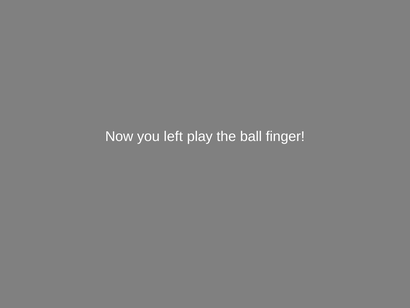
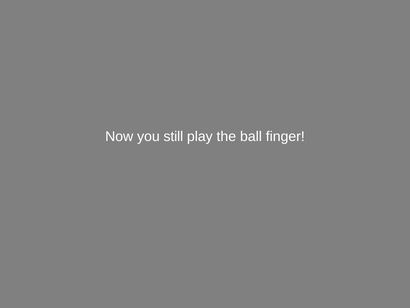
left: left -> still (173, 136)
